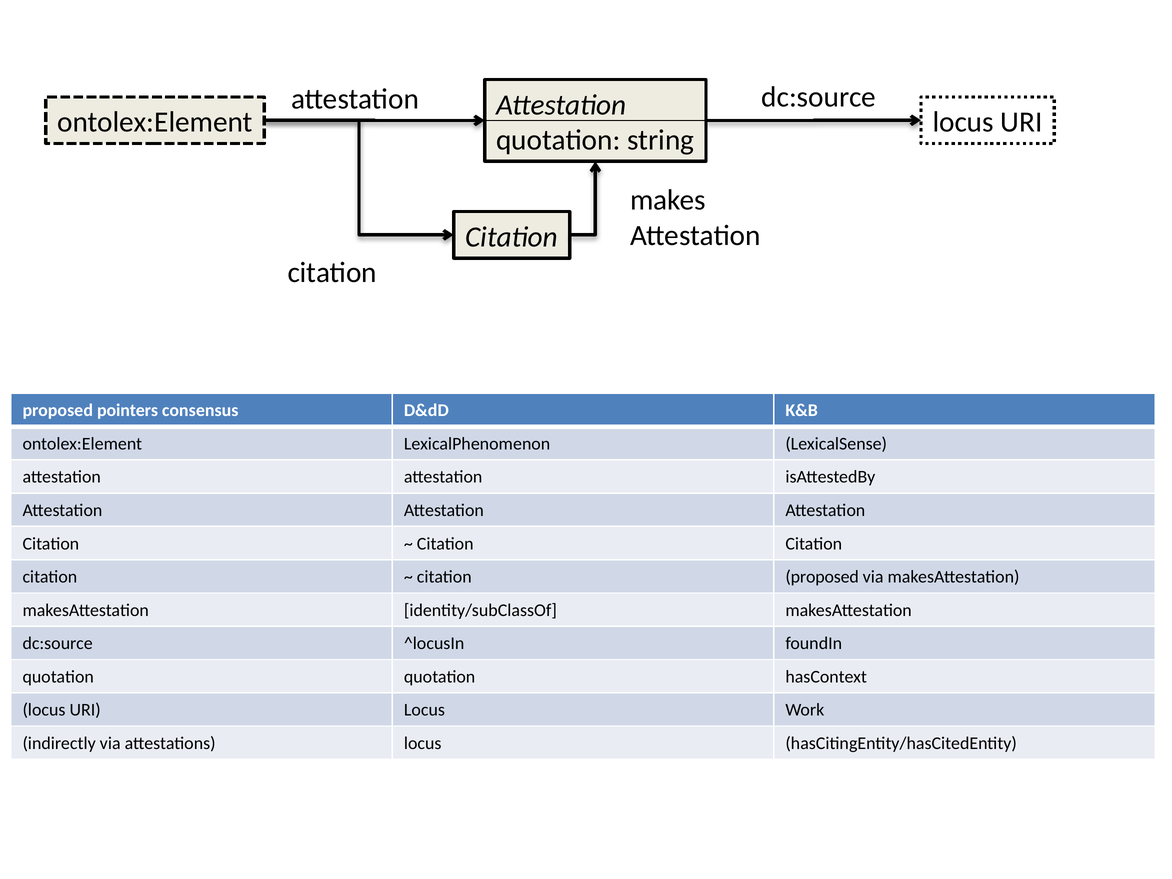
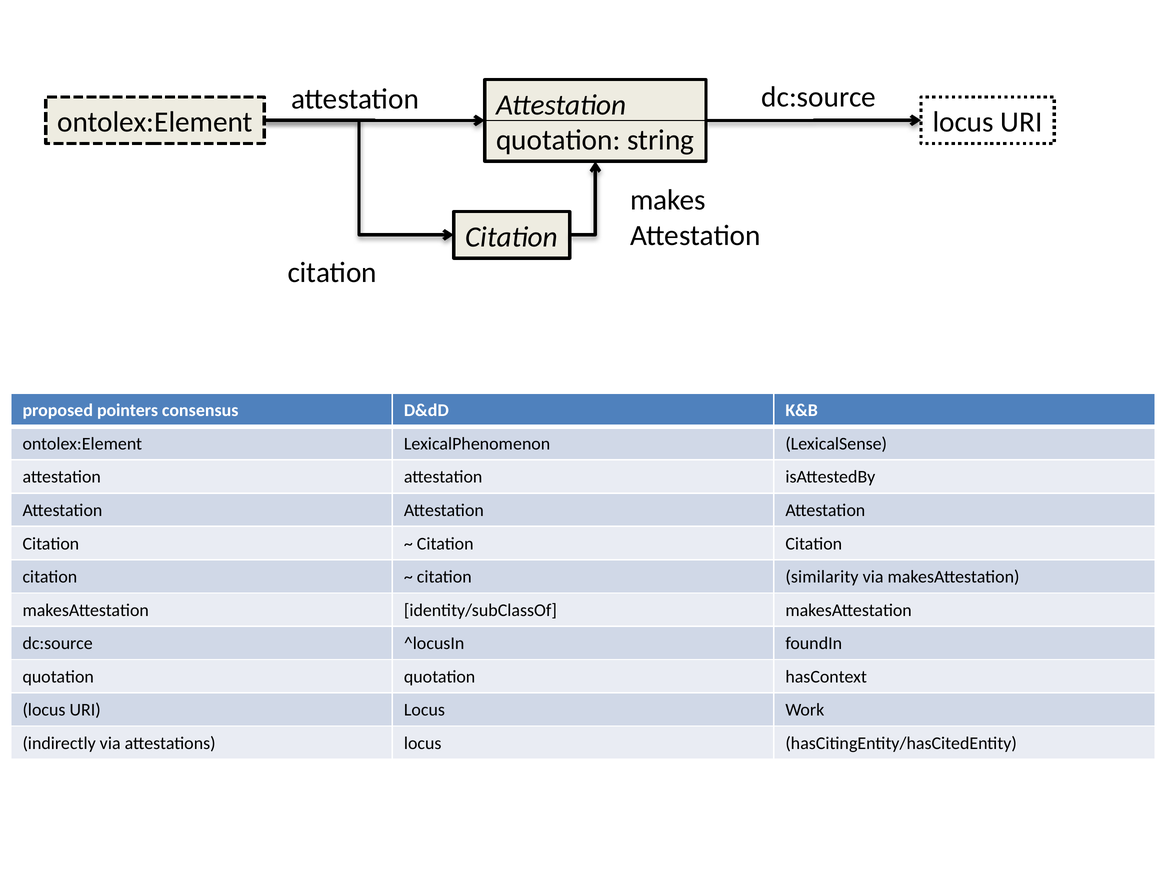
citation proposed: proposed -> similarity (822, 577)
